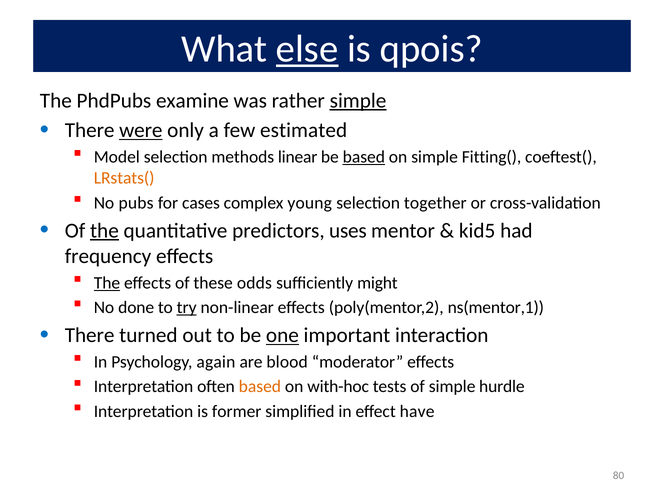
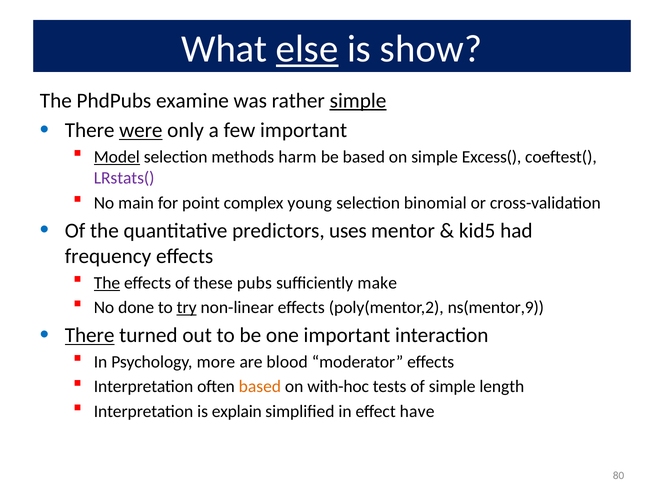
qpois: qpois -> show (431, 49)
few estimated: estimated -> important (304, 130)
Model underline: none -> present (117, 157)
linear: linear -> harm (297, 157)
based underline: present -> none (364, 157)
Fitting(: Fitting( -> Excess( (492, 157)
LRstats( colour: orange -> purple (124, 178)
pubs: pubs -> main (136, 203)
cases: cases -> point (201, 203)
together: together -> binomial (435, 203)
the underline: present -> none (104, 231)
odds: odds -> pubs (254, 283)
might: might -> make (377, 283)
ns(mentor,1: ns(mentor,1 -> ns(mentor,9 (496, 307)
There underline: none -> present (90, 335)
one underline: present -> none (282, 335)
again: again -> more (216, 362)
hurdle: hurdle -> length (502, 387)
former: former -> explain (237, 411)
